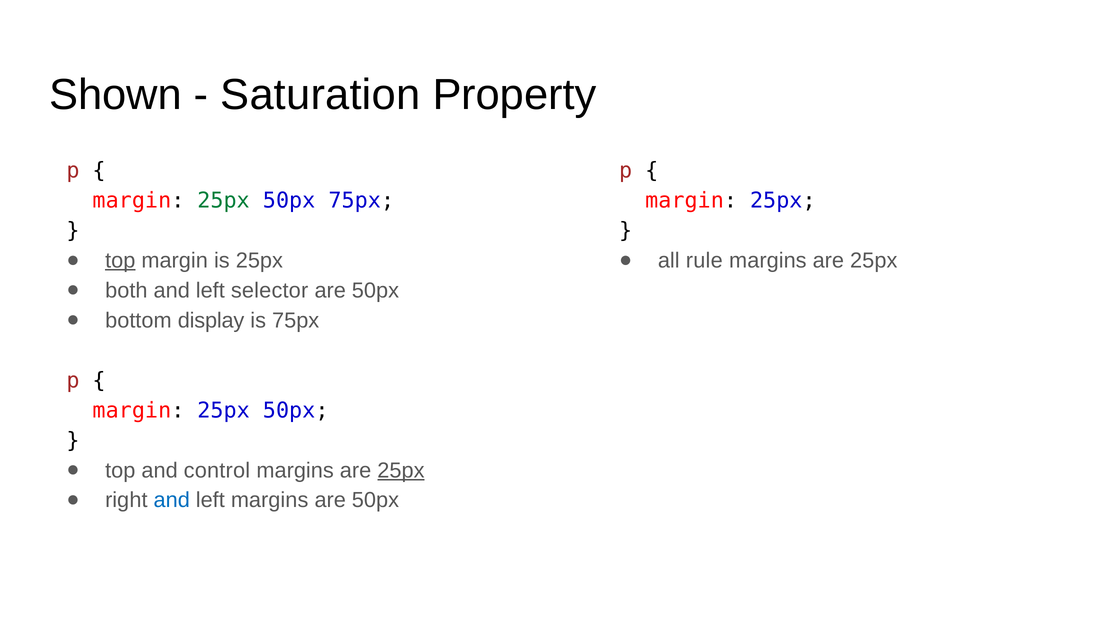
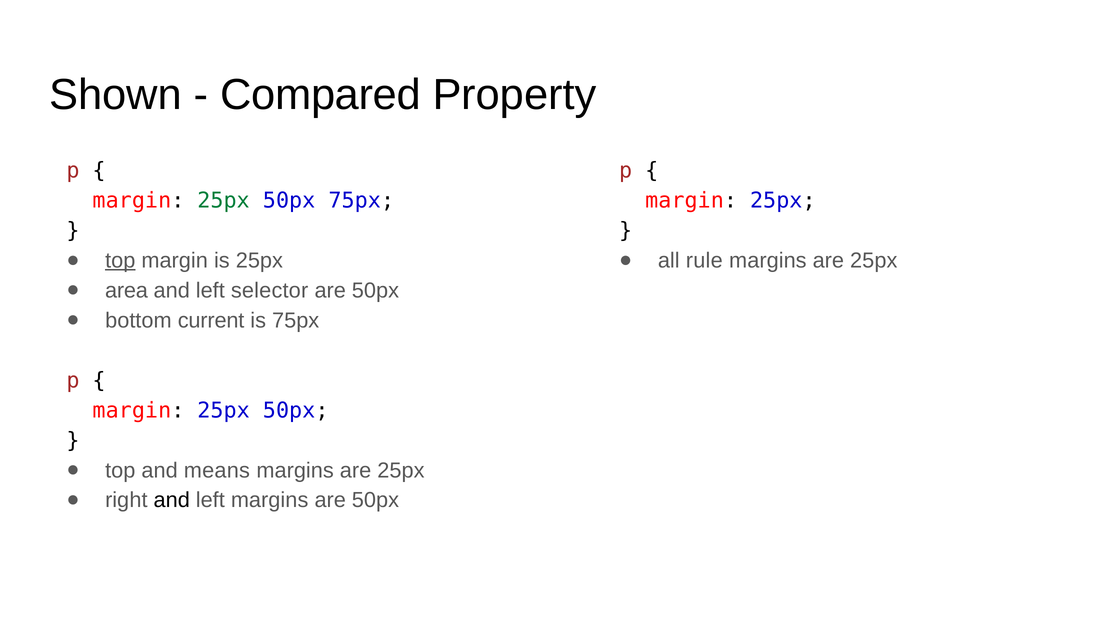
Saturation: Saturation -> Compared (321, 95)
both: both -> area (126, 290)
display: display -> current (211, 320)
control: control -> means (217, 470)
25px underline: present -> none (401, 470)
and colour: blue -> black (172, 500)
